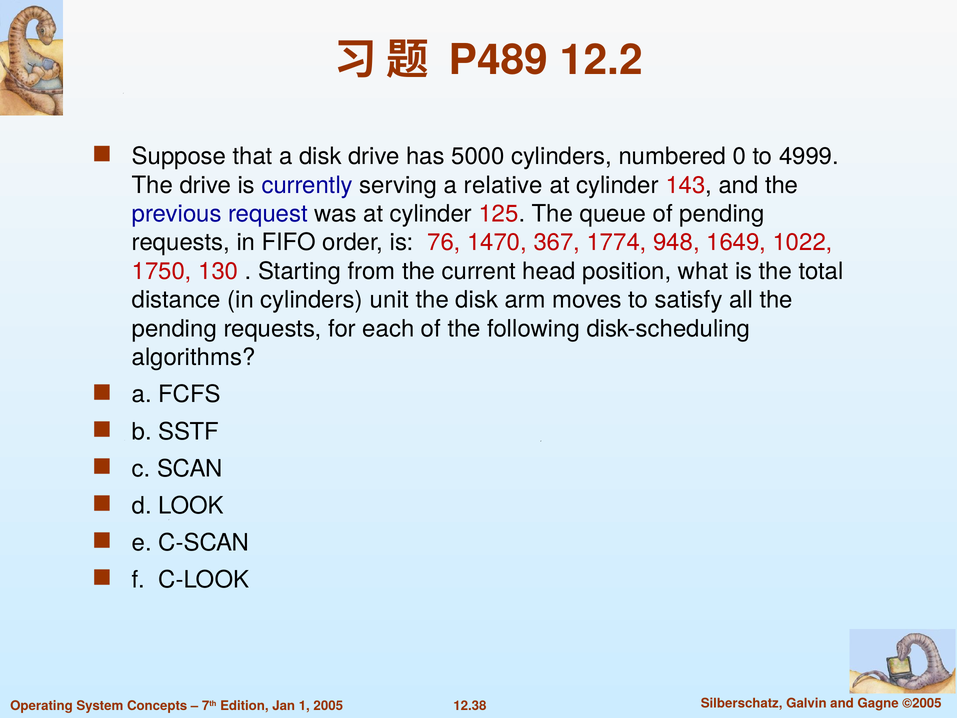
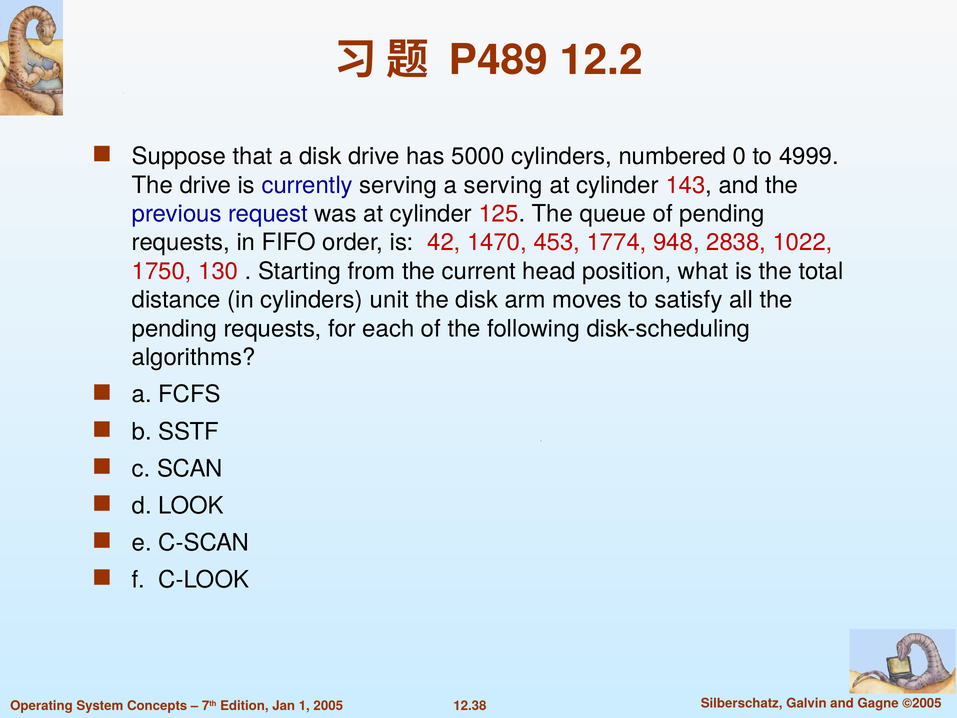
a relative: relative -> serving (503, 185)
76: 76 -> 42 (444, 243)
367: 367 -> 453 (557, 243)
1649: 1649 -> 2838 (736, 243)
